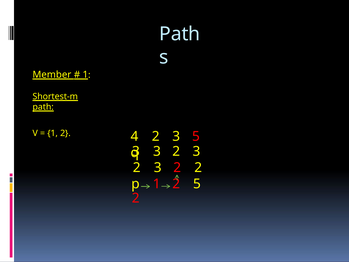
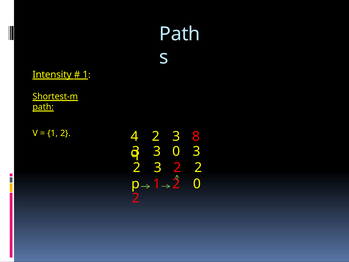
Member: Member -> Intensity (52, 75)
3 5: 5 -> 8 (196, 136)
2: 2 -> 0 (176, 151)
2 5: 5 -> 0 (197, 184)
